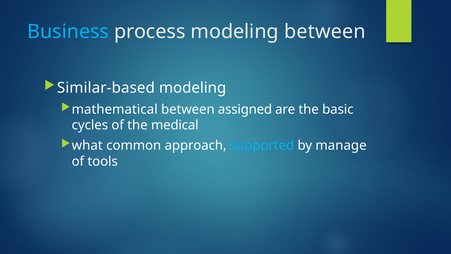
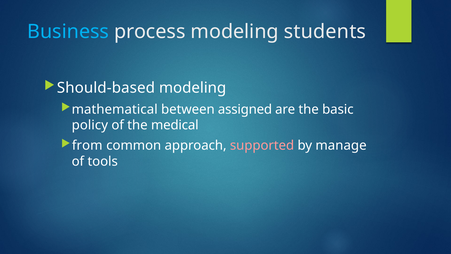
modeling between: between -> students (325, 32)
Similar-based: Similar-based -> Should-based (106, 88)
cycles: cycles -> policy (90, 125)
what: what -> from (87, 145)
supported colour: light blue -> pink (262, 145)
